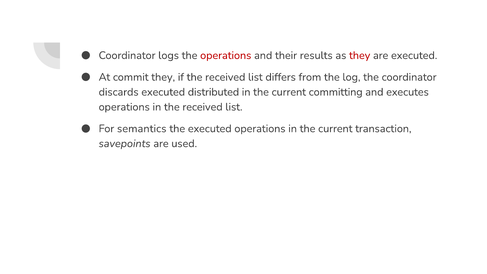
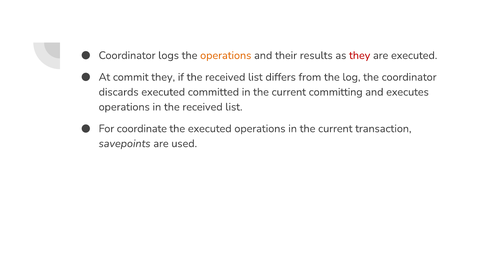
operations colour: red -> orange (226, 55)
distributed: distributed -> committed (213, 92)
semantics: semantics -> coordinate (142, 129)
